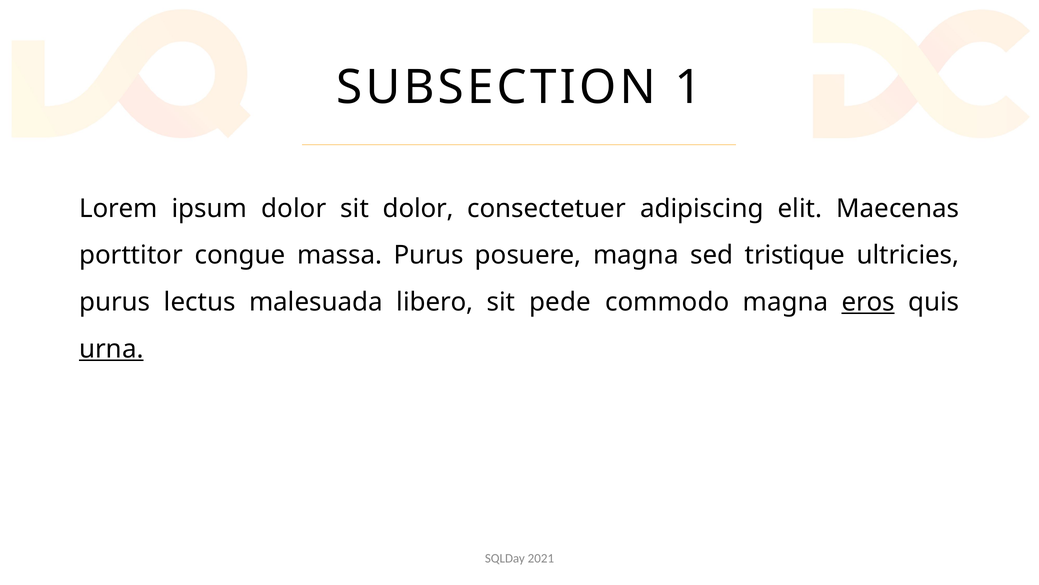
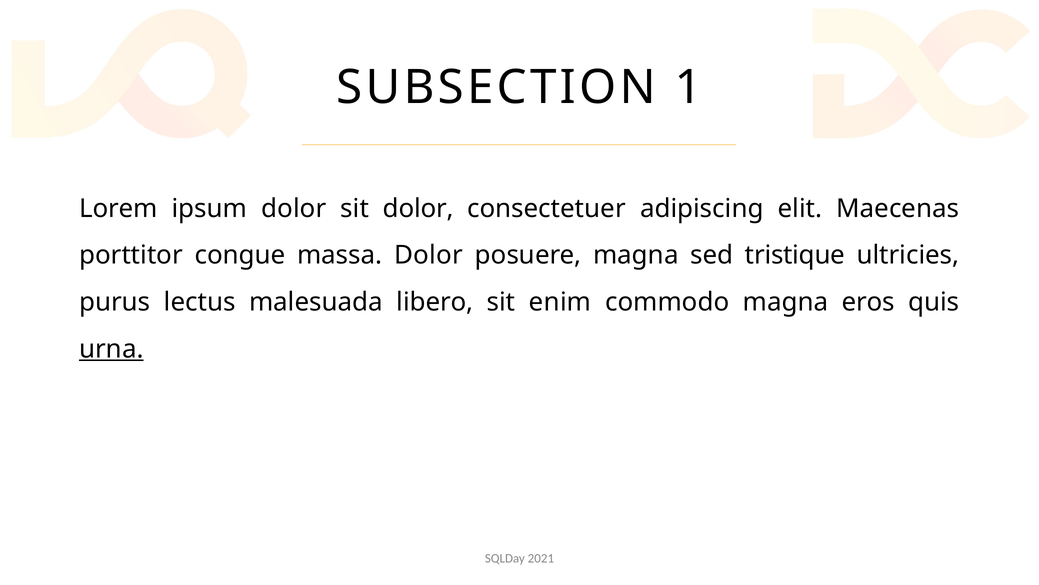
massa Purus: Purus -> Dolor (428, 255)
pede: pede -> enim (560, 302)
eros underline: present -> none (868, 302)
